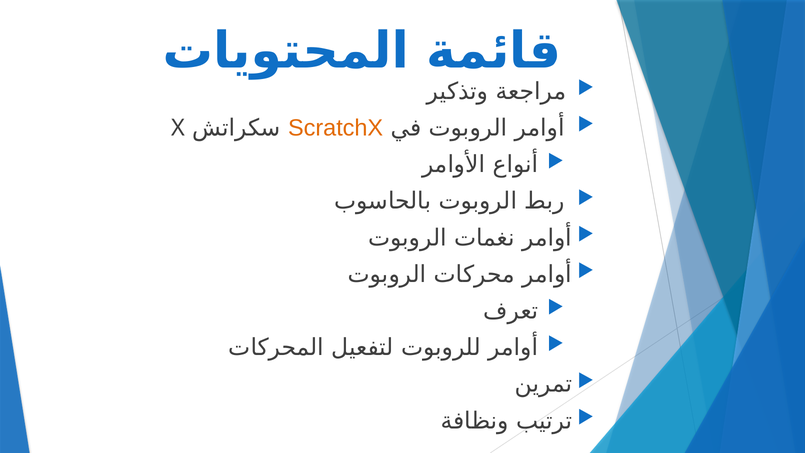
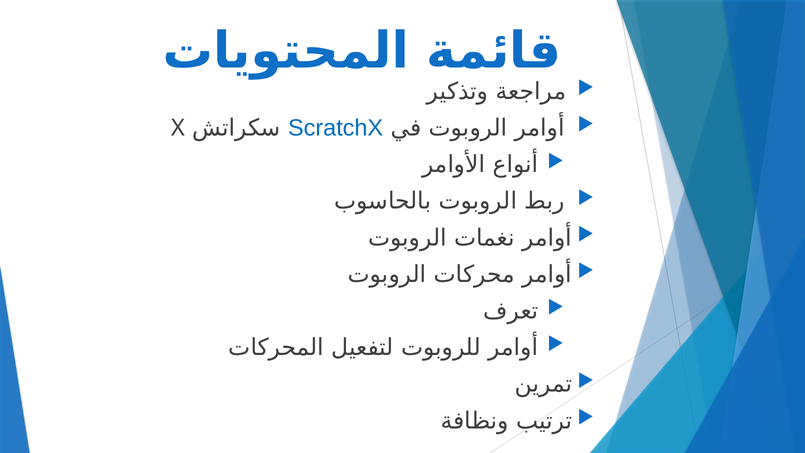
ScratchX colour: orange -> blue (336, 128)
